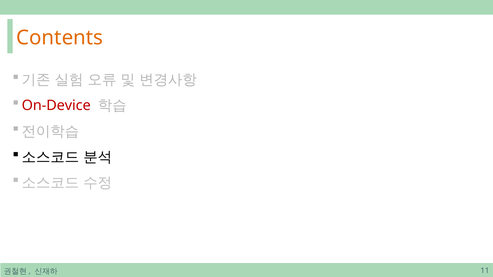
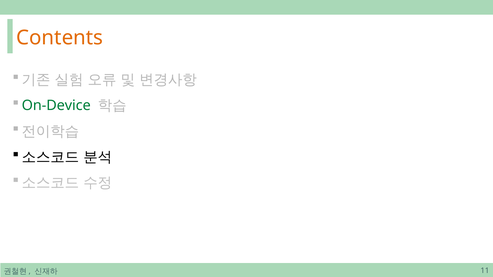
On-Device colour: red -> green (56, 106)
